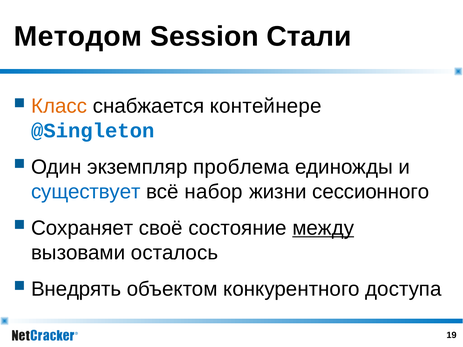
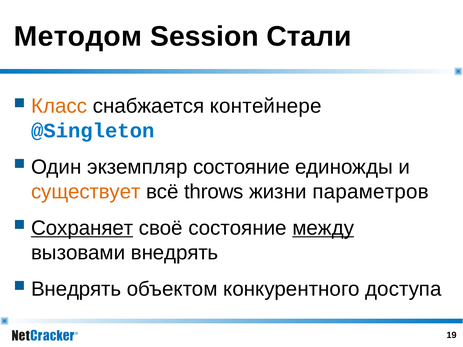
экземпляр проблема: проблема -> состояние (241, 167)
существует colour: blue -> orange (86, 192)
набор: набор -> throws (214, 192)
сессионного: сессионного -> параметров (371, 192)
Сохраняет underline: none -> present (82, 228)
вызовами осталось: осталось -> внедрять (175, 253)
